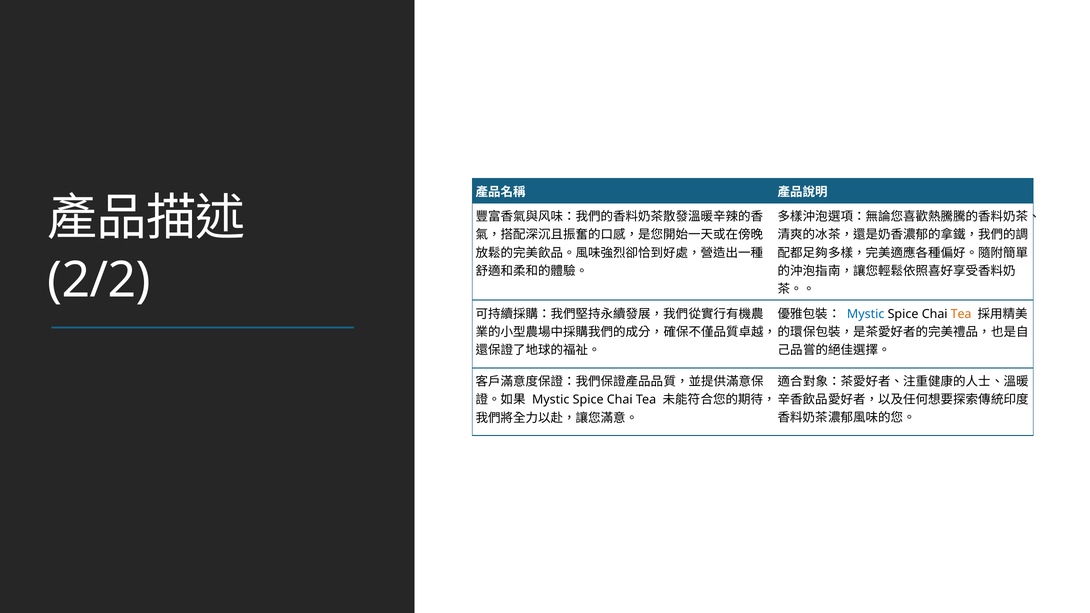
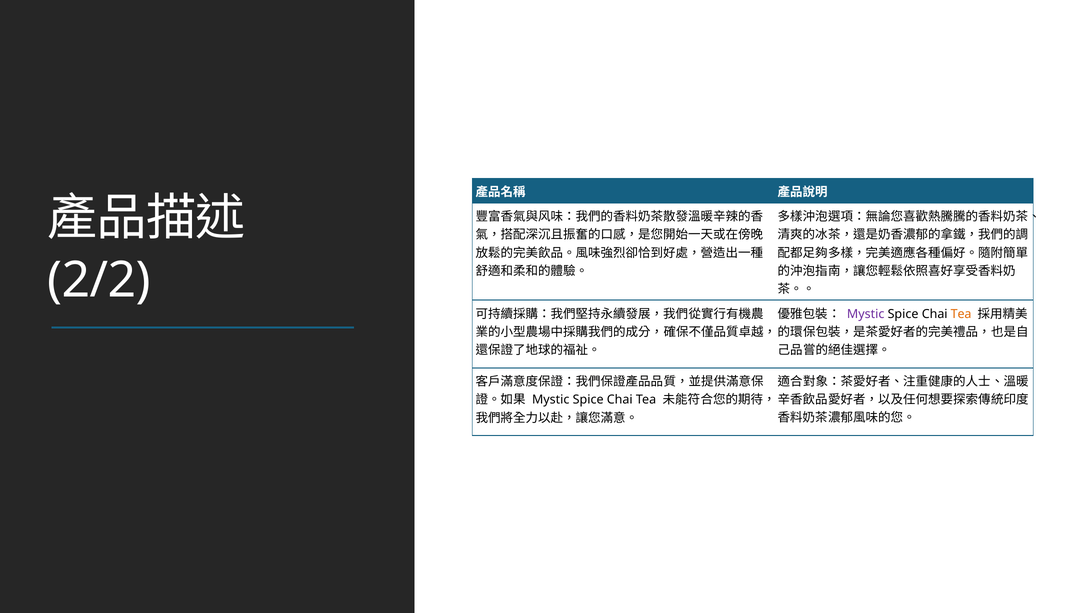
Mystic colour: blue -> purple (866, 314)
